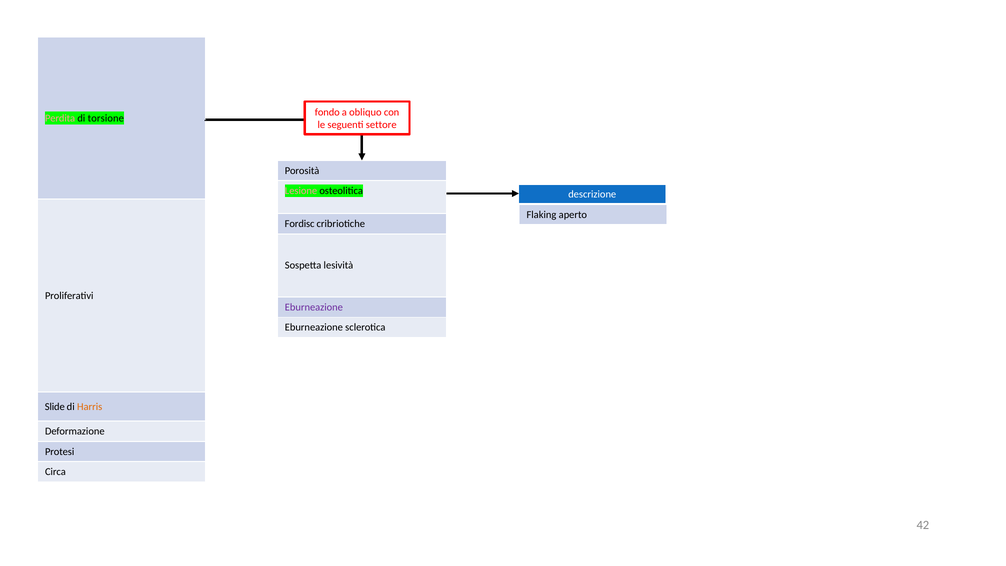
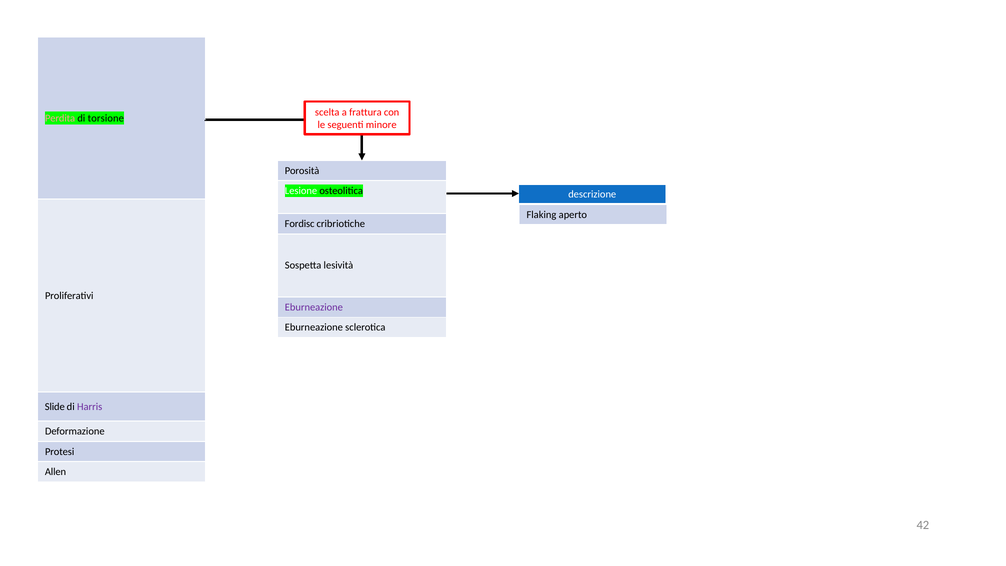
fondo: fondo -> scelta (327, 112)
obliquo: obliquo -> frattura (365, 112)
settore: settore -> minore (381, 125)
Lesione colour: pink -> white (301, 191)
Harris colour: orange -> purple (90, 407)
Circa: Circa -> Allen (55, 472)
